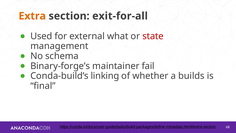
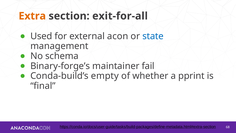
what: what -> acon (118, 36)
state colour: red -> blue (153, 36)
linking: linking -> empty (105, 76)
builds: builds -> pprint (191, 76)
